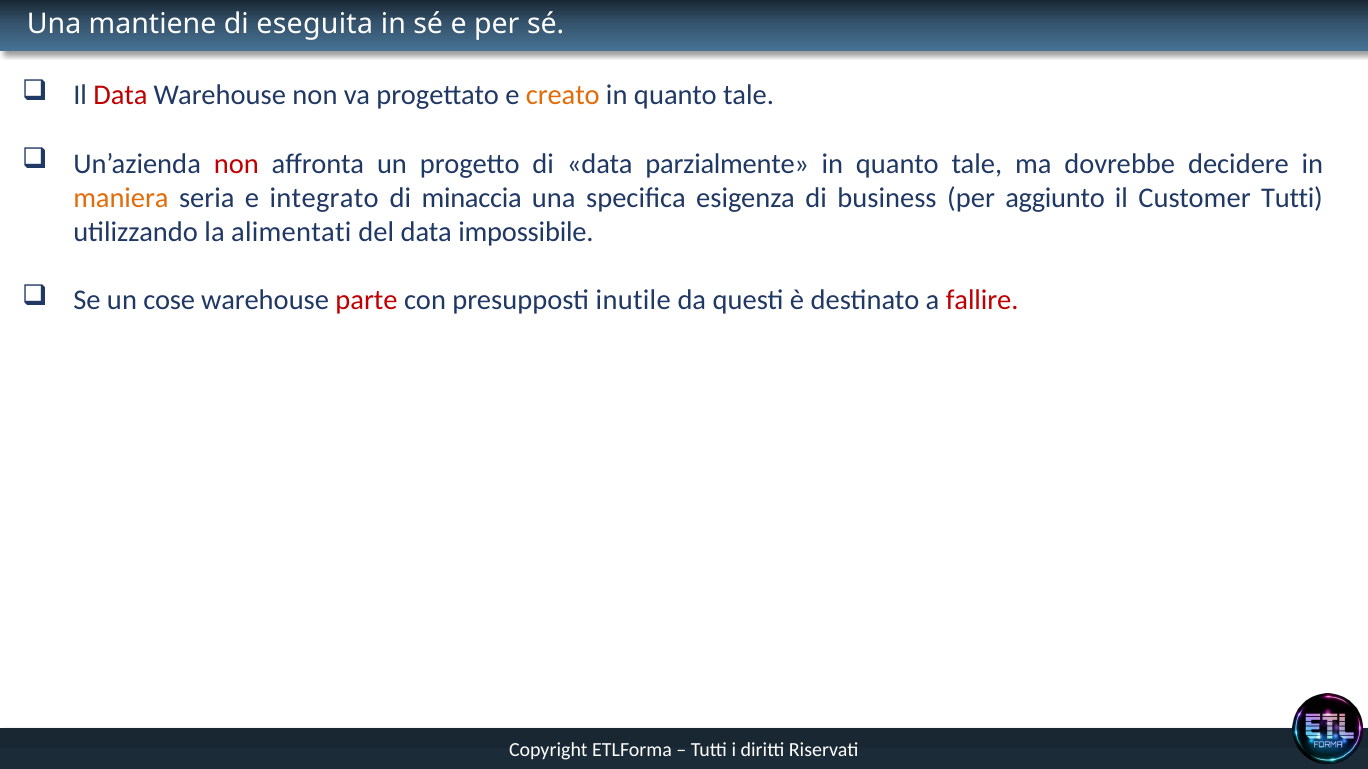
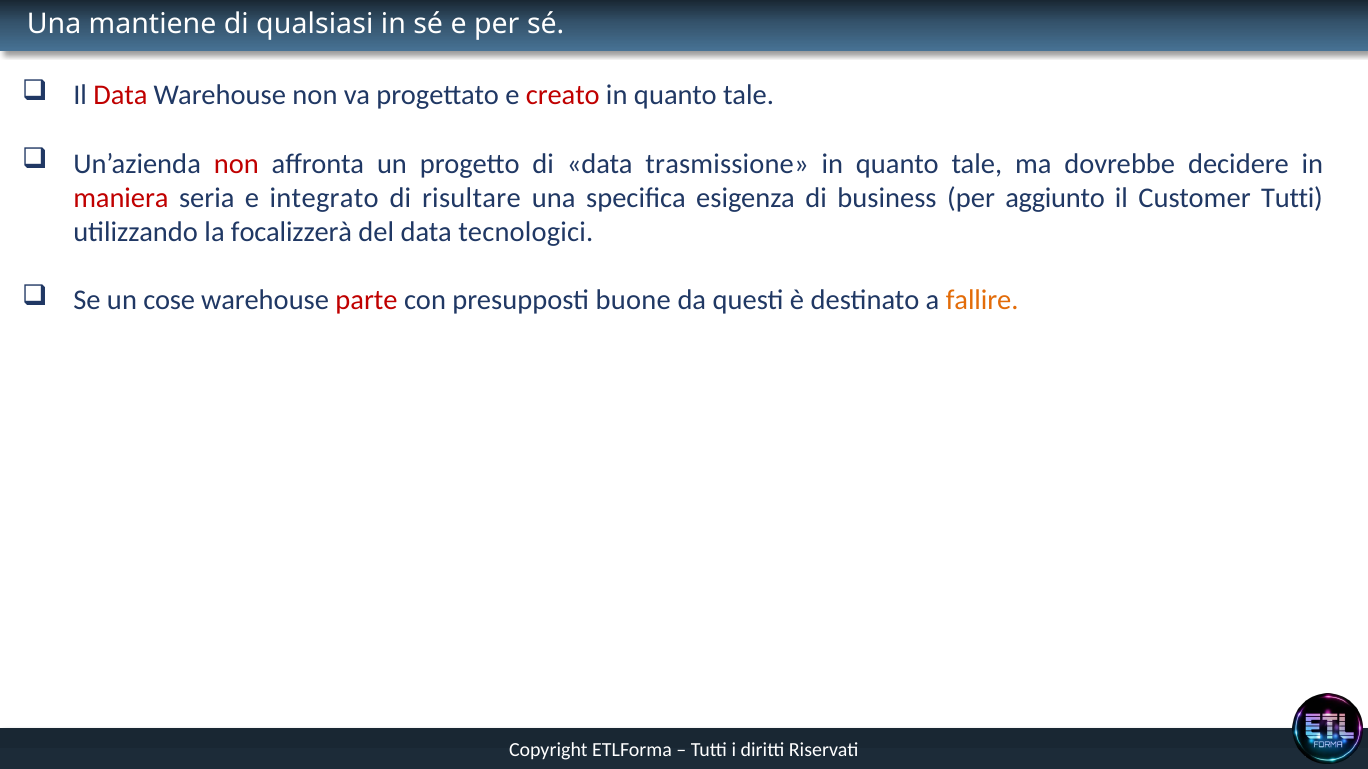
eseguita: eseguita -> qualsiasi (315, 25)
creato colour: orange -> red (563, 95)
parzialmente: parzialmente -> trasmissione (727, 164)
maniera colour: orange -> red (121, 198)
minaccia: minaccia -> risultare (471, 198)
alimentati: alimentati -> focalizzerà (292, 232)
impossibile: impossibile -> tecnologici (526, 232)
inutile: inutile -> buone (633, 301)
fallire colour: red -> orange (982, 301)
